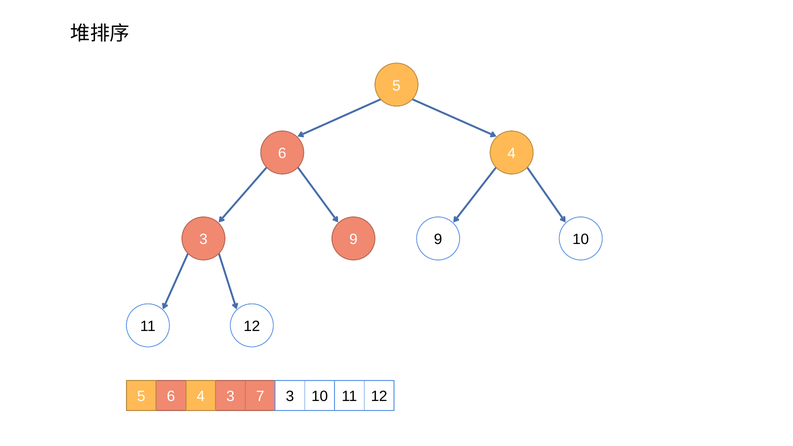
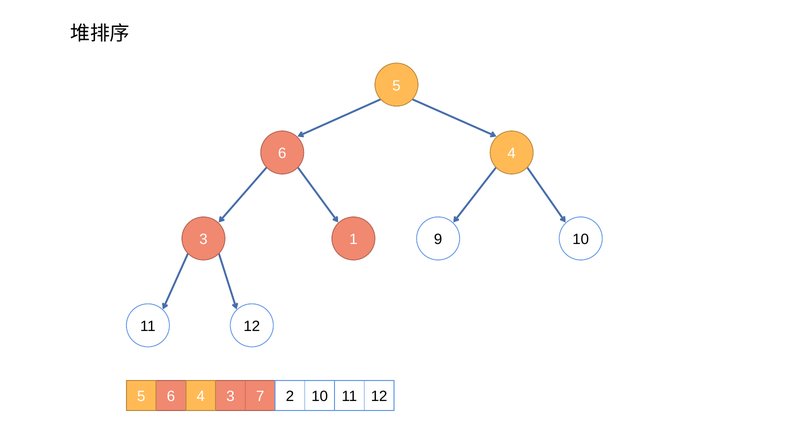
3 9: 9 -> 1 (353, 240)
7 3: 3 -> 2 (290, 397)
